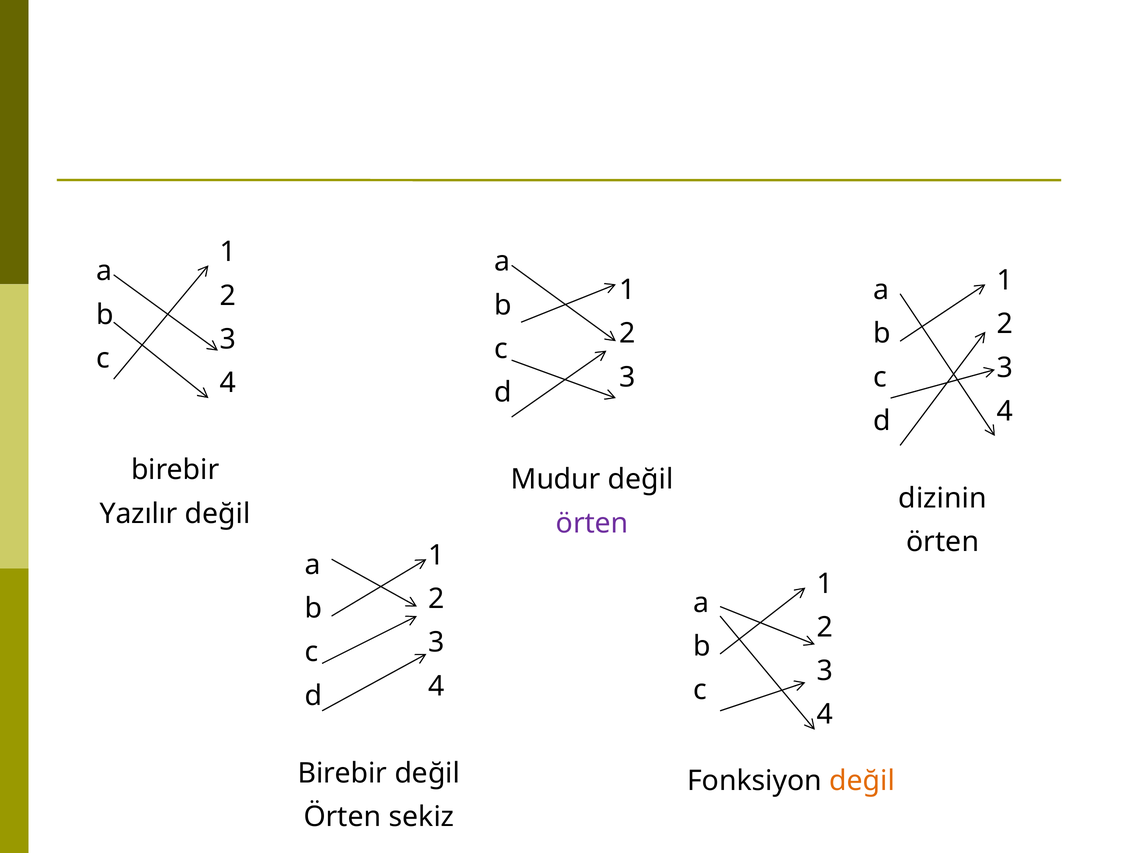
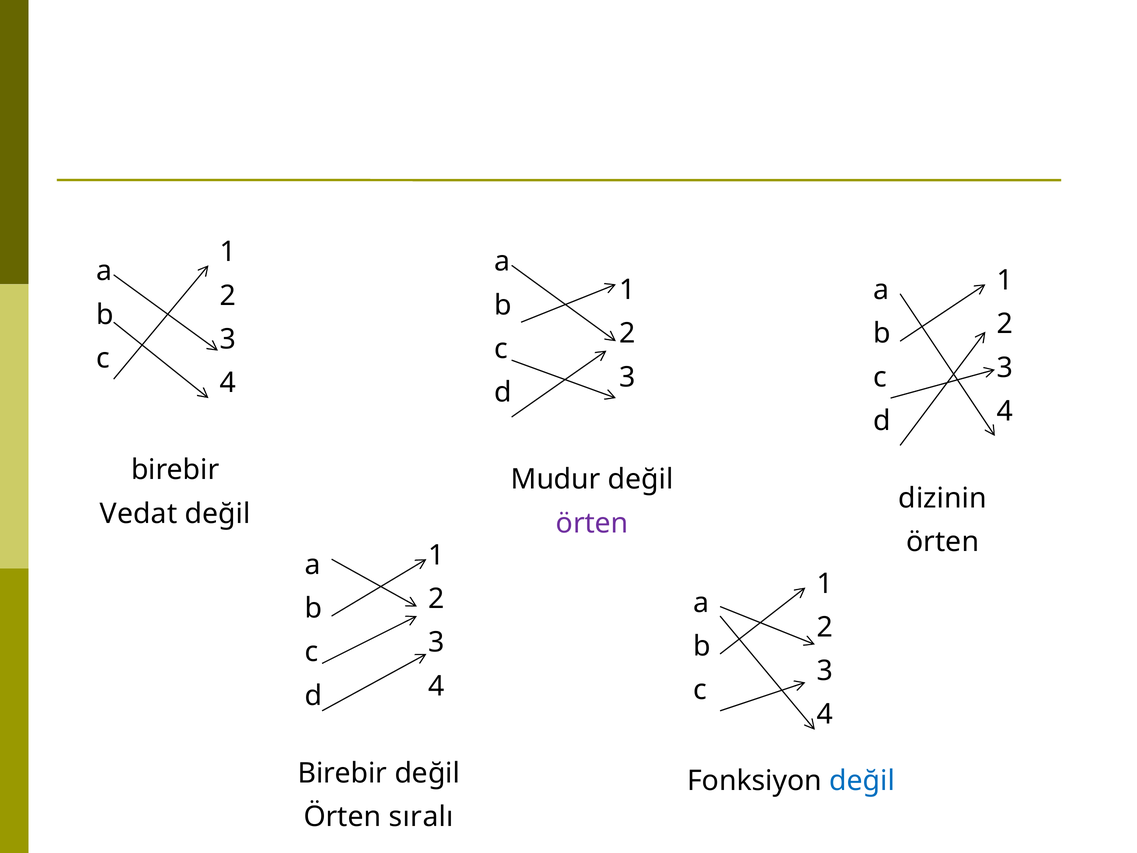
Yazılır: Yazılır -> Vedat (139, 514)
değil colour: orange -> blue (862, 780)
sekiz: sekiz -> sıralı (421, 817)
